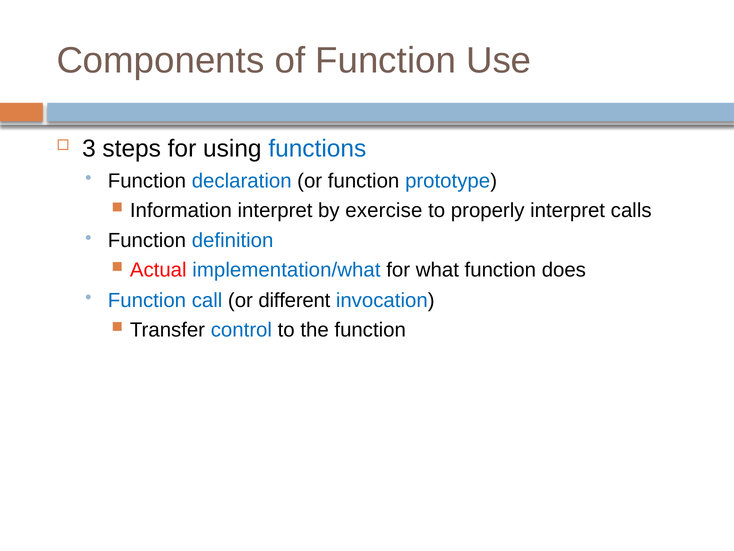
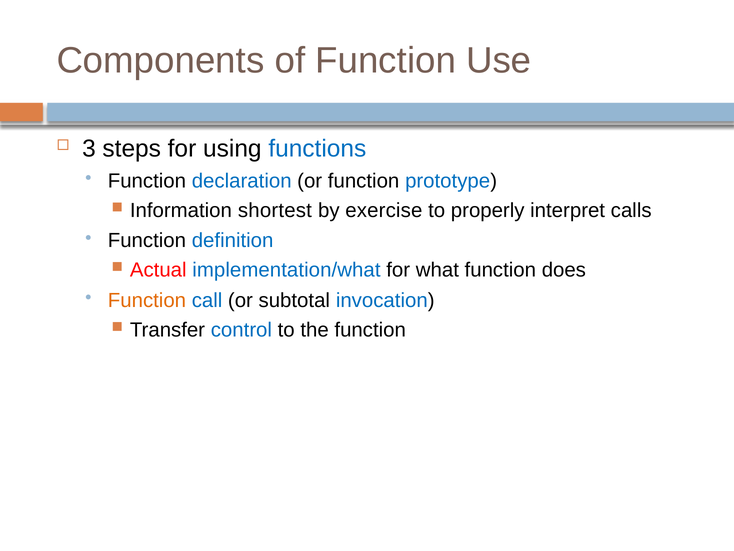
Information interpret: interpret -> shortest (275, 210)
Function colour: blue -> orange (147, 300)
different: different -> subtotal (294, 300)
